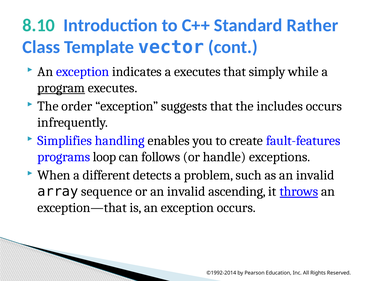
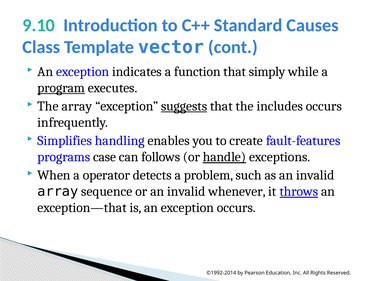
8.10: 8.10 -> 9.10 (39, 25)
Rather: Rather -> Causes (313, 25)
a executes: executes -> function (197, 72)
The order: order -> array (77, 106)
suggests underline: none -> present (184, 106)
loop: loop -> case (105, 157)
handle underline: none -> present (224, 157)
different: different -> operator (106, 175)
ascending: ascending -> whenever (237, 192)
